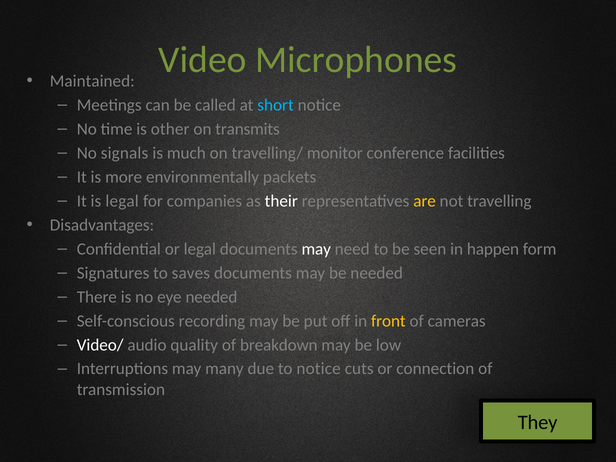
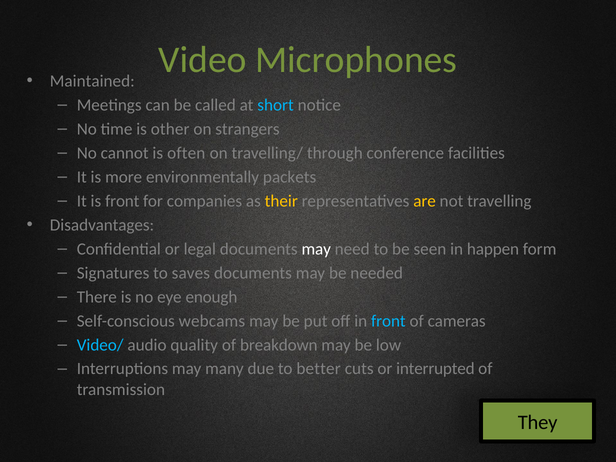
transmits: transmits -> strangers (248, 129)
signals: signals -> cannot (125, 153)
much: much -> often (186, 153)
monitor: monitor -> through (335, 153)
is legal: legal -> front (122, 201)
their colour: white -> yellow (281, 201)
eye needed: needed -> enough (211, 297)
recording: recording -> webcams (212, 321)
front colour: yellow -> light blue (388, 321)
Video/ colour: white -> light blue (100, 345)
to notice: notice -> better (319, 369)
connection: connection -> interrupted (435, 369)
